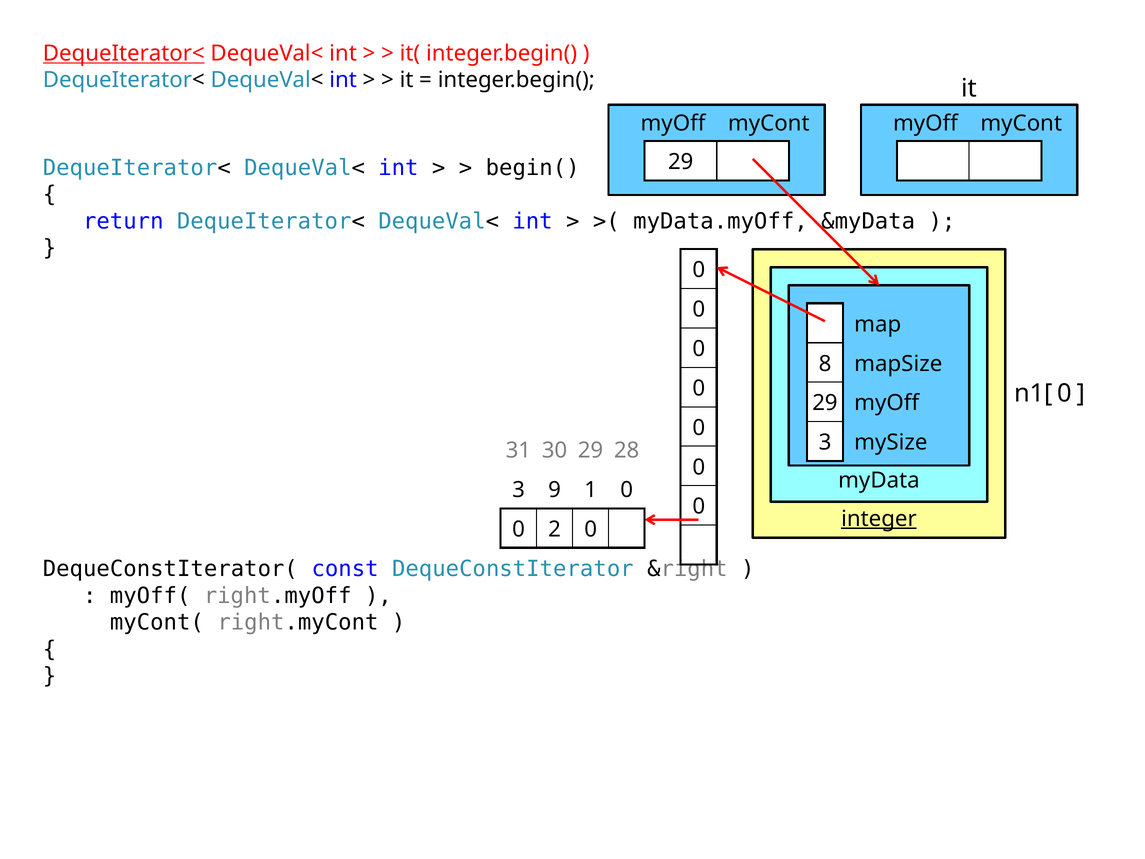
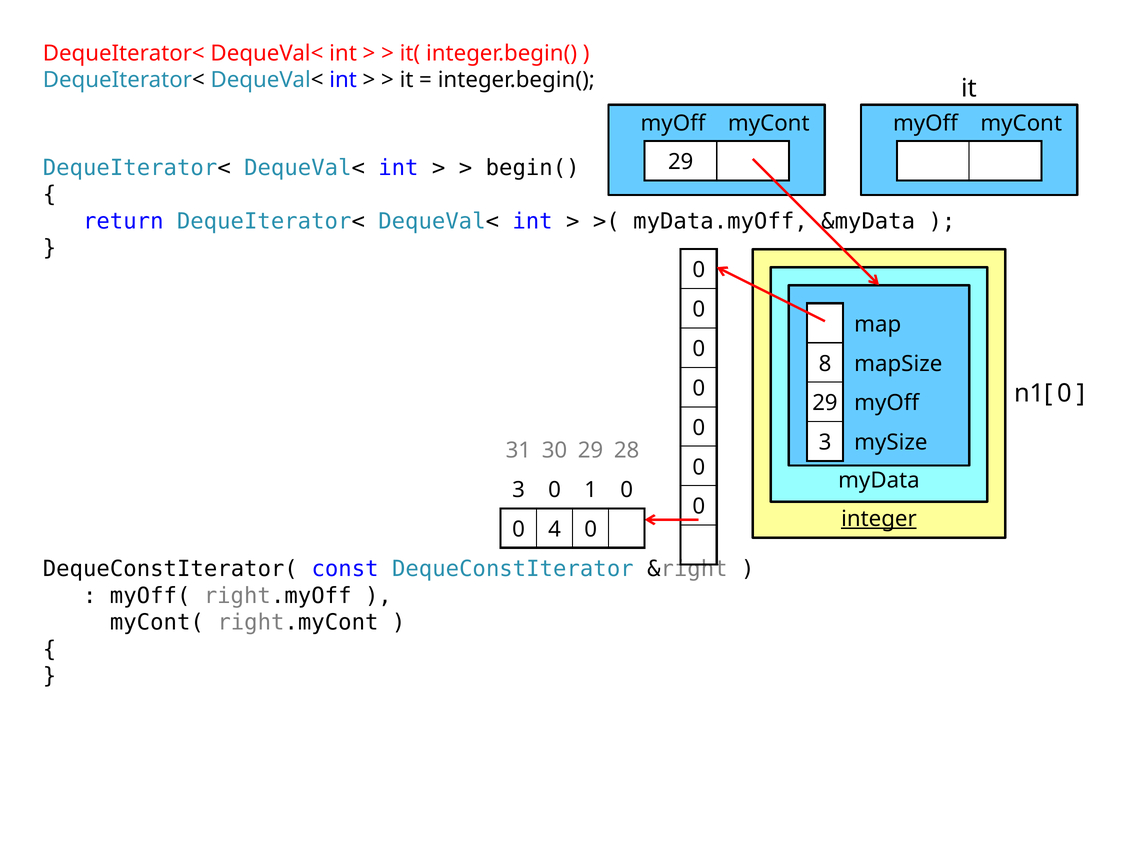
DequeIterator< underline: present -> none (124, 53)
3 9: 9 -> 0 (555, 490)
2: 2 -> 4 (555, 529)
